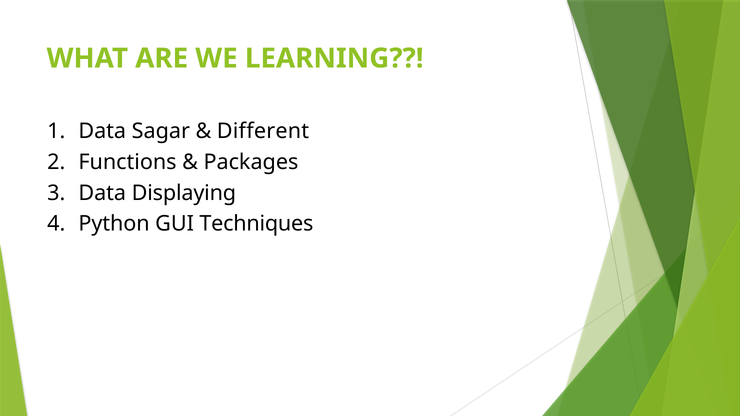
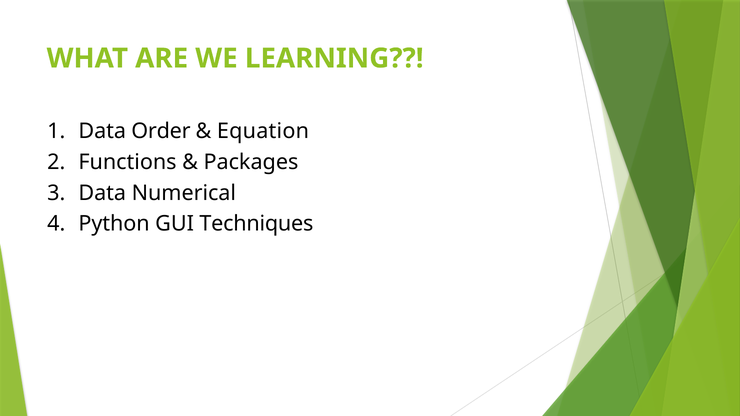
Sagar: Sagar -> Order (161, 131)
Different: Different -> Equation (263, 131)
Displaying: Displaying -> Numerical (184, 193)
